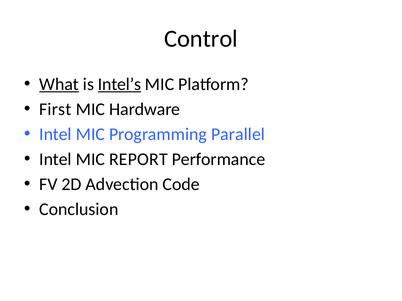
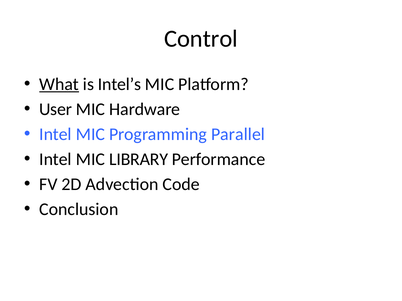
Intel’s underline: present -> none (120, 84)
First: First -> User (56, 109)
REPORT: REPORT -> LIBRARY (139, 159)
